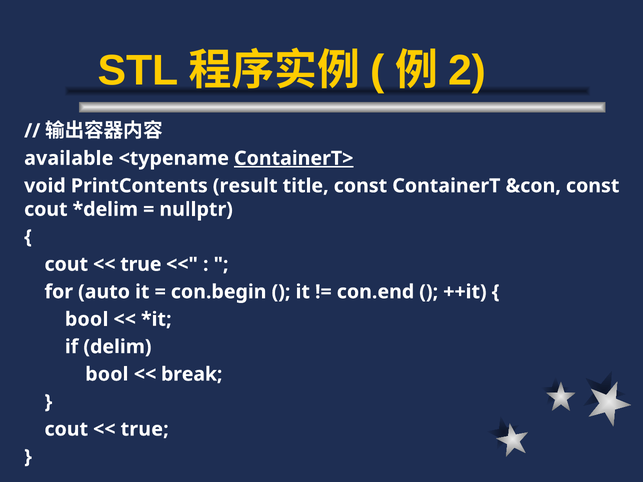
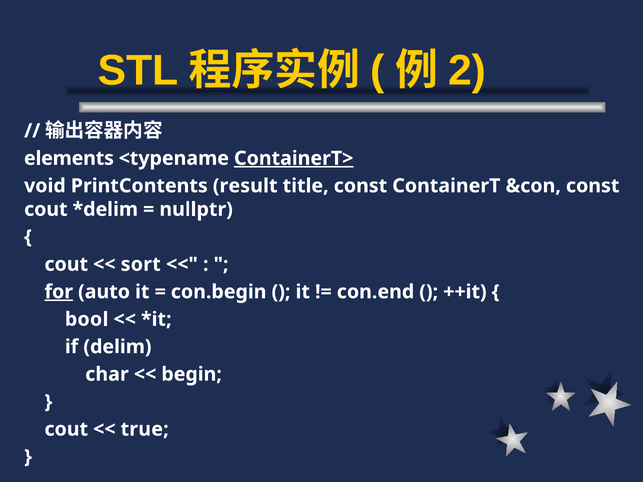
available: available -> elements (69, 158)
true: true -> sort (141, 264)
for underline: none -> present (59, 292)
bool: bool -> char (107, 374)
break: break -> begin (192, 374)
